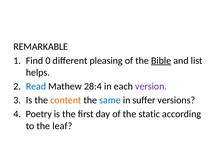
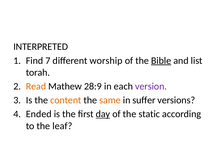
REMARKABLE: REMARKABLE -> INTERPRETED (41, 47)
0: 0 -> 7 (48, 61)
pleasing: pleasing -> worship (106, 61)
helps: helps -> torah (38, 73)
Read colour: blue -> orange (36, 86)
28:4: 28:4 -> 28:9 (93, 86)
same colour: blue -> orange (110, 100)
Poetry: Poetry -> Ended (39, 114)
day underline: none -> present (103, 114)
